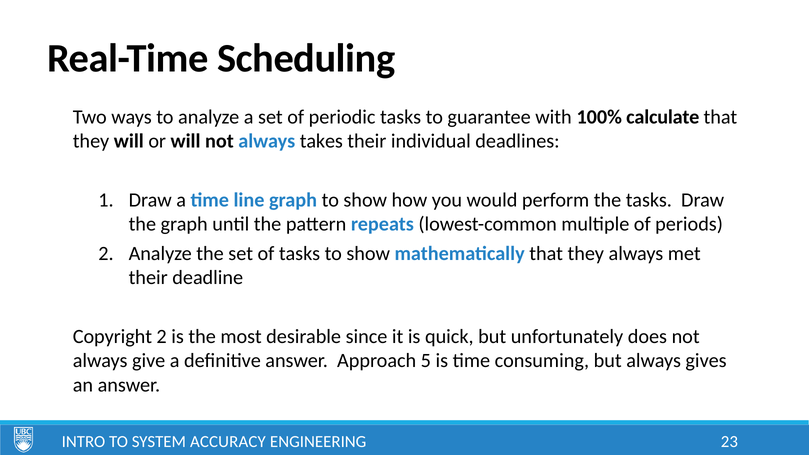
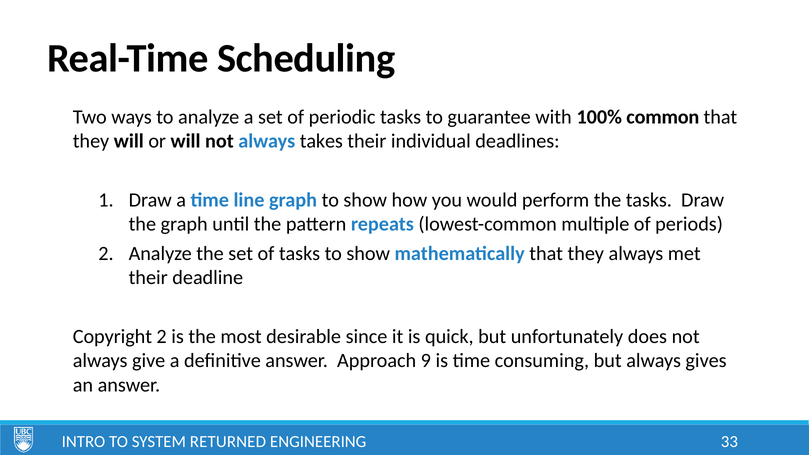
calculate: calculate -> common (663, 117)
5: 5 -> 9 (426, 361)
ACCURACY: ACCURACY -> RETURNED (228, 442)
23: 23 -> 33 (729, 442)
